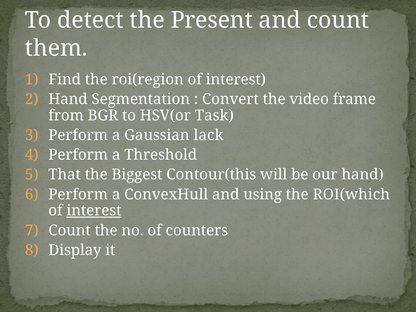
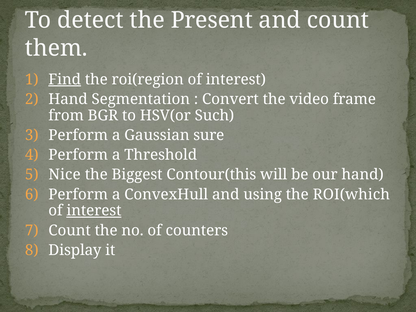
Find underline: none -> present (65, 79)
Task: Task -> Such (214, 115)
lack: lack -> sure (209, 135)
That: That -> Nice (65, 175)
